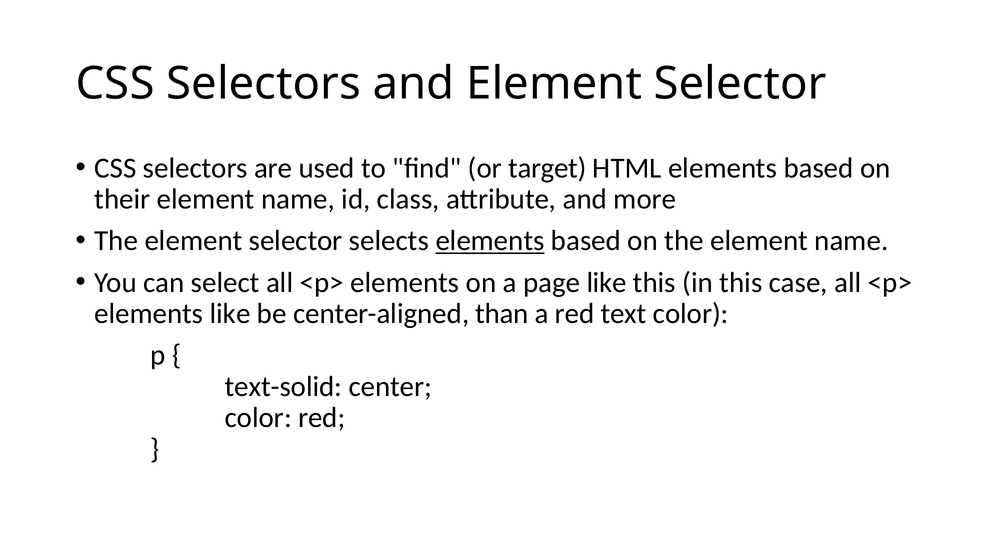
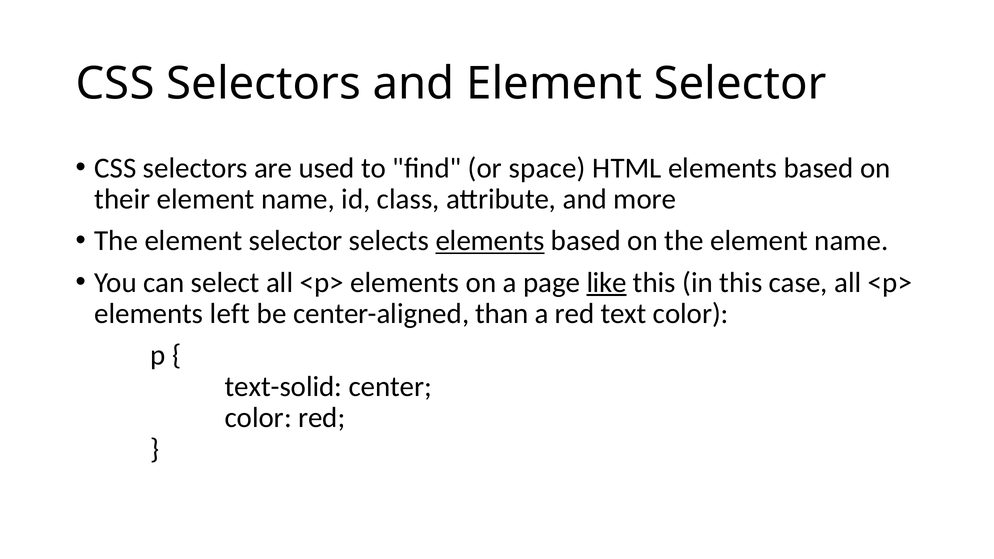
target: target -> space (547, 168)
like underline: none -> present (607, 282)
elements like: like -> left (230, 314)
